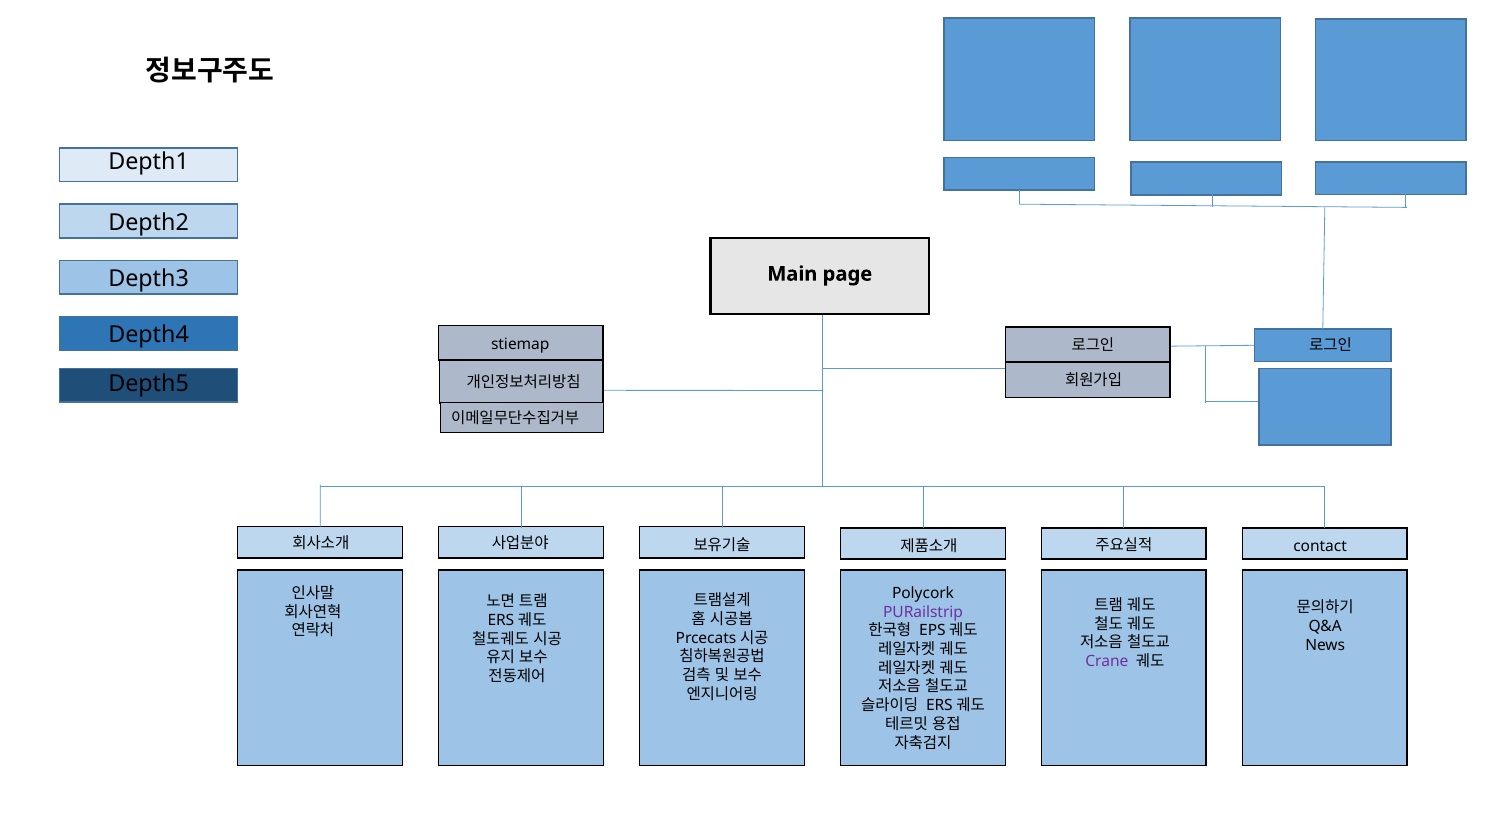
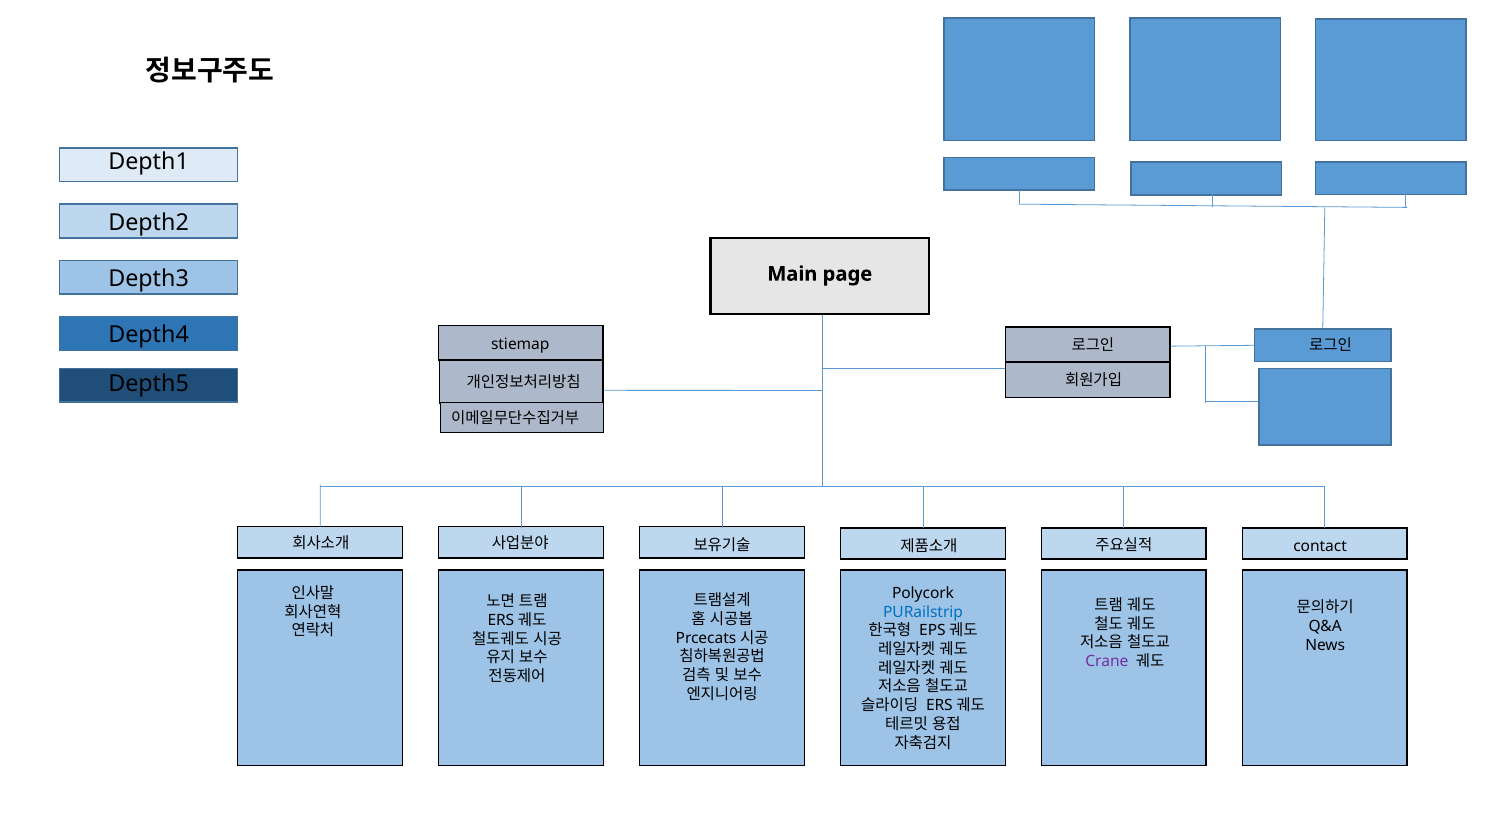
PURailstrip colour: purple -> blue (923, 612)
